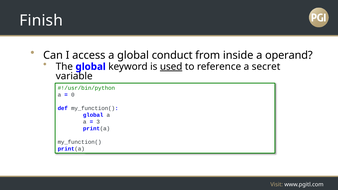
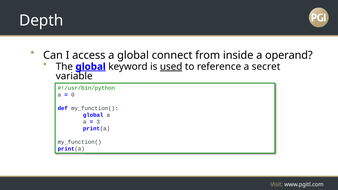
Finish: Finish -> Depth (41, 20)
conduct: conduct -> connect (172, 55)
global underline: none -> present (91, 67)
